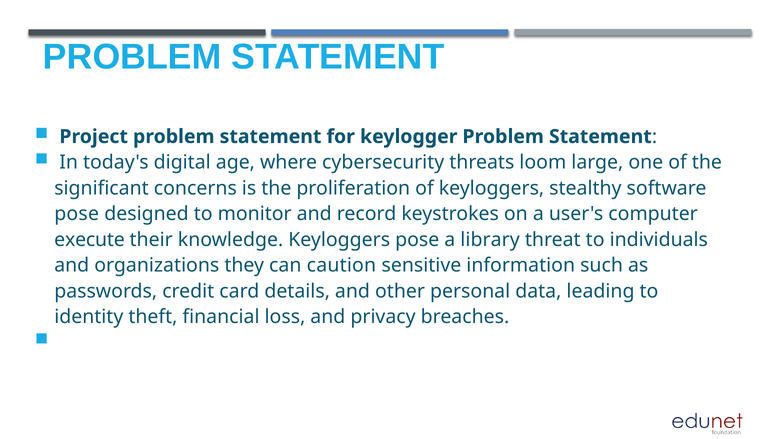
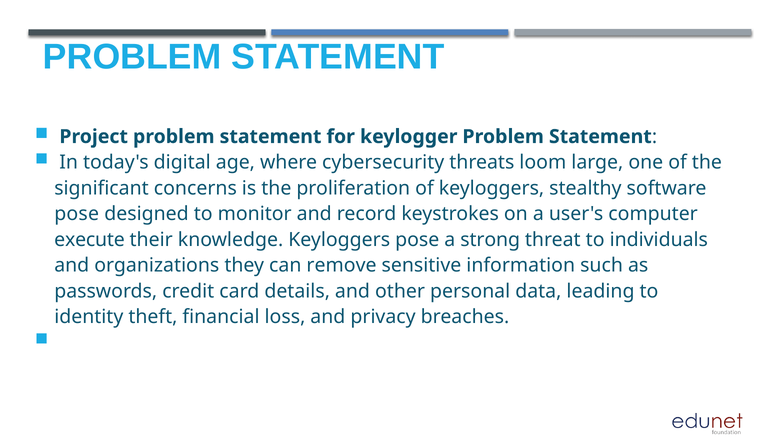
library: library -> strong (490, 239)
caution: caution -> remove (342, 265)
